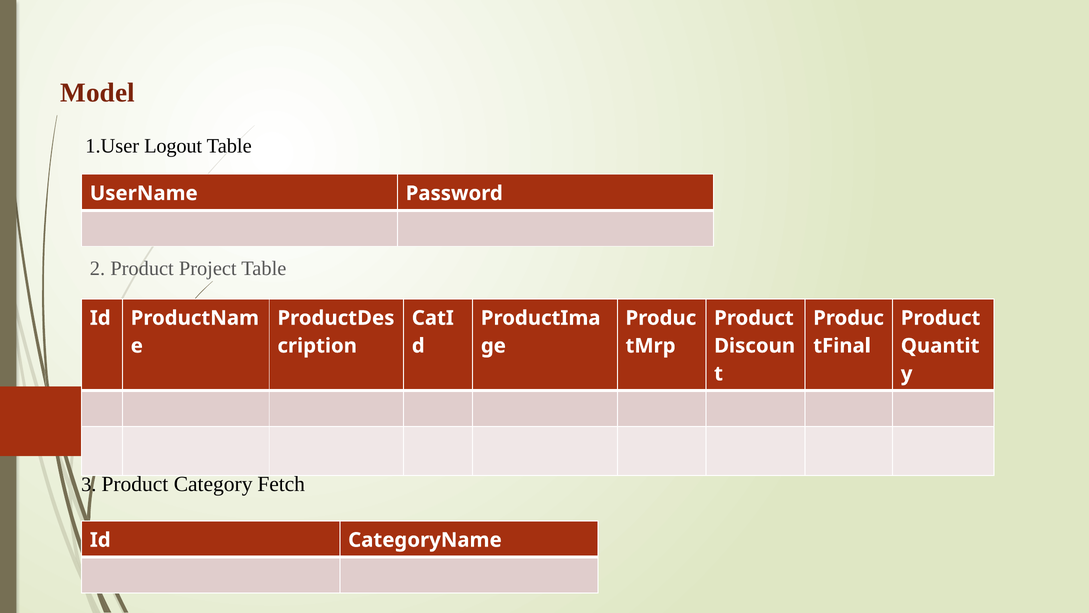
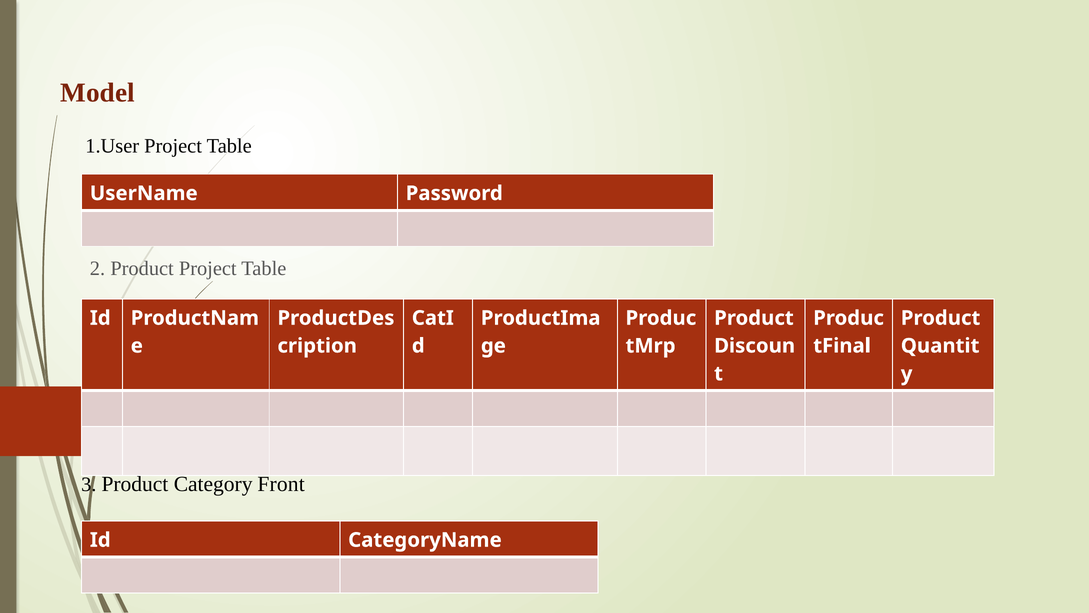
1.User Logout: Logout -> Project (173, 146)
Fetch: Fetch -> Front (281, 484)
